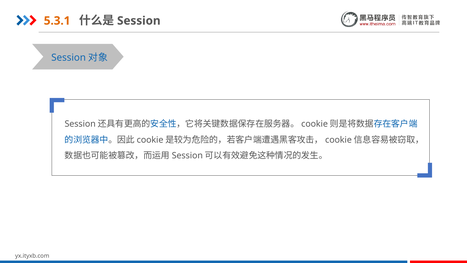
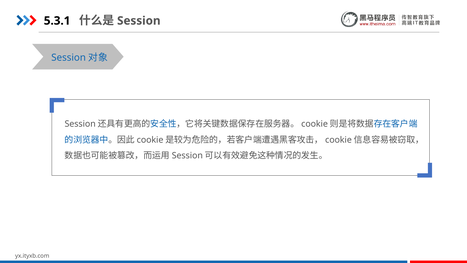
5.3.1 colour: orange -> black (57, 21)
